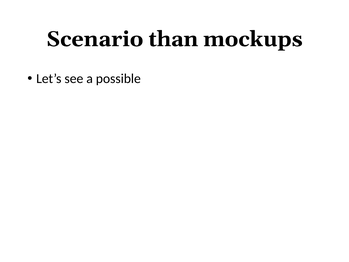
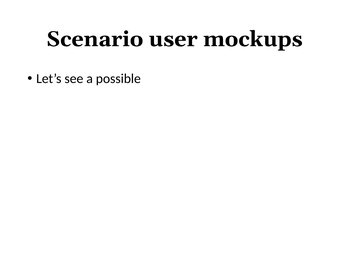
than: than -> user (173, 39)
